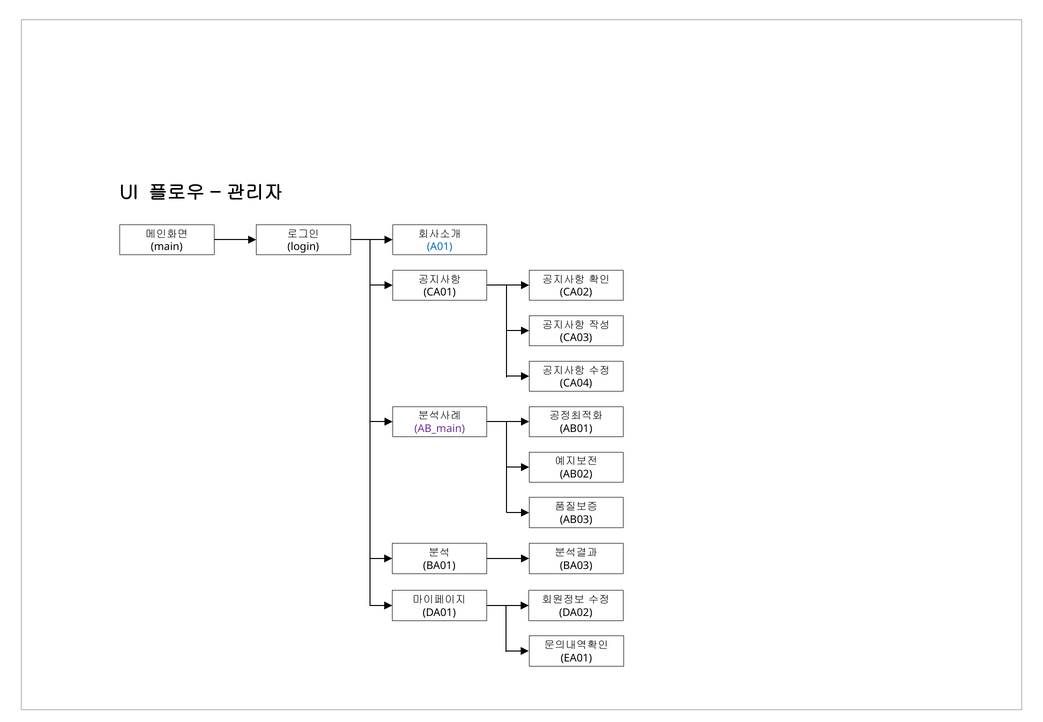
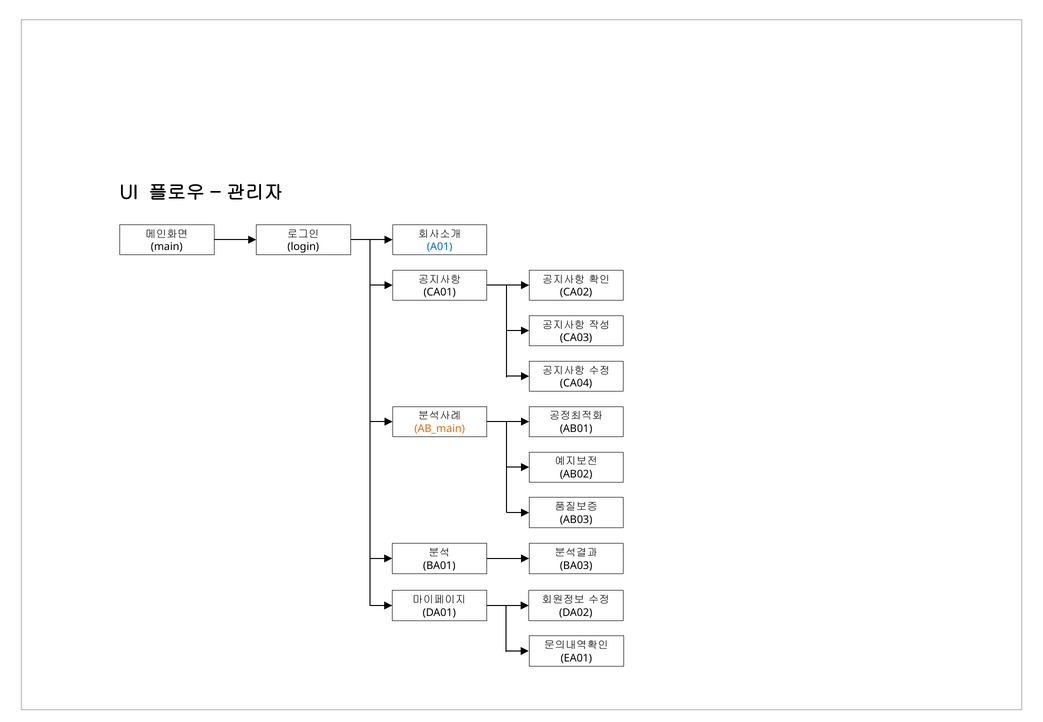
AB_main colour: purple -> orange (440, 429)
